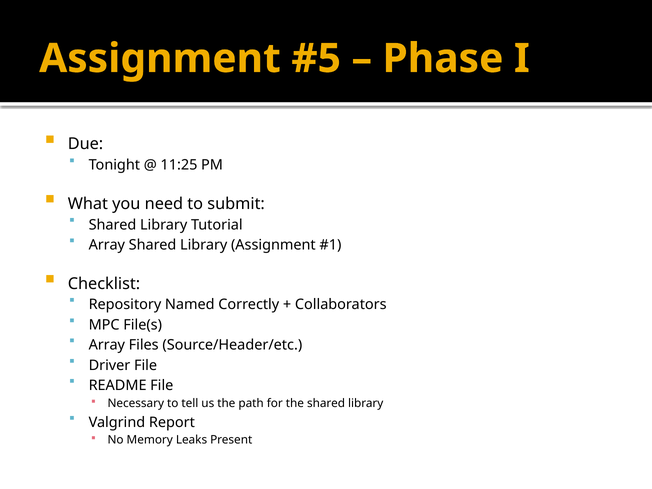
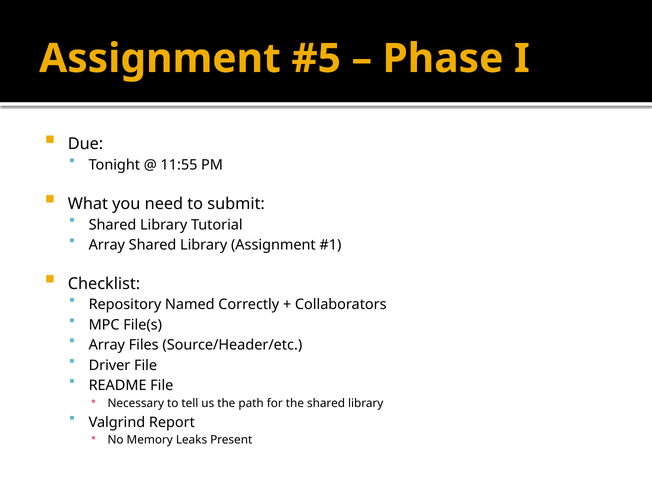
11:25: 11:25 -> 11:55 (179, 165)
